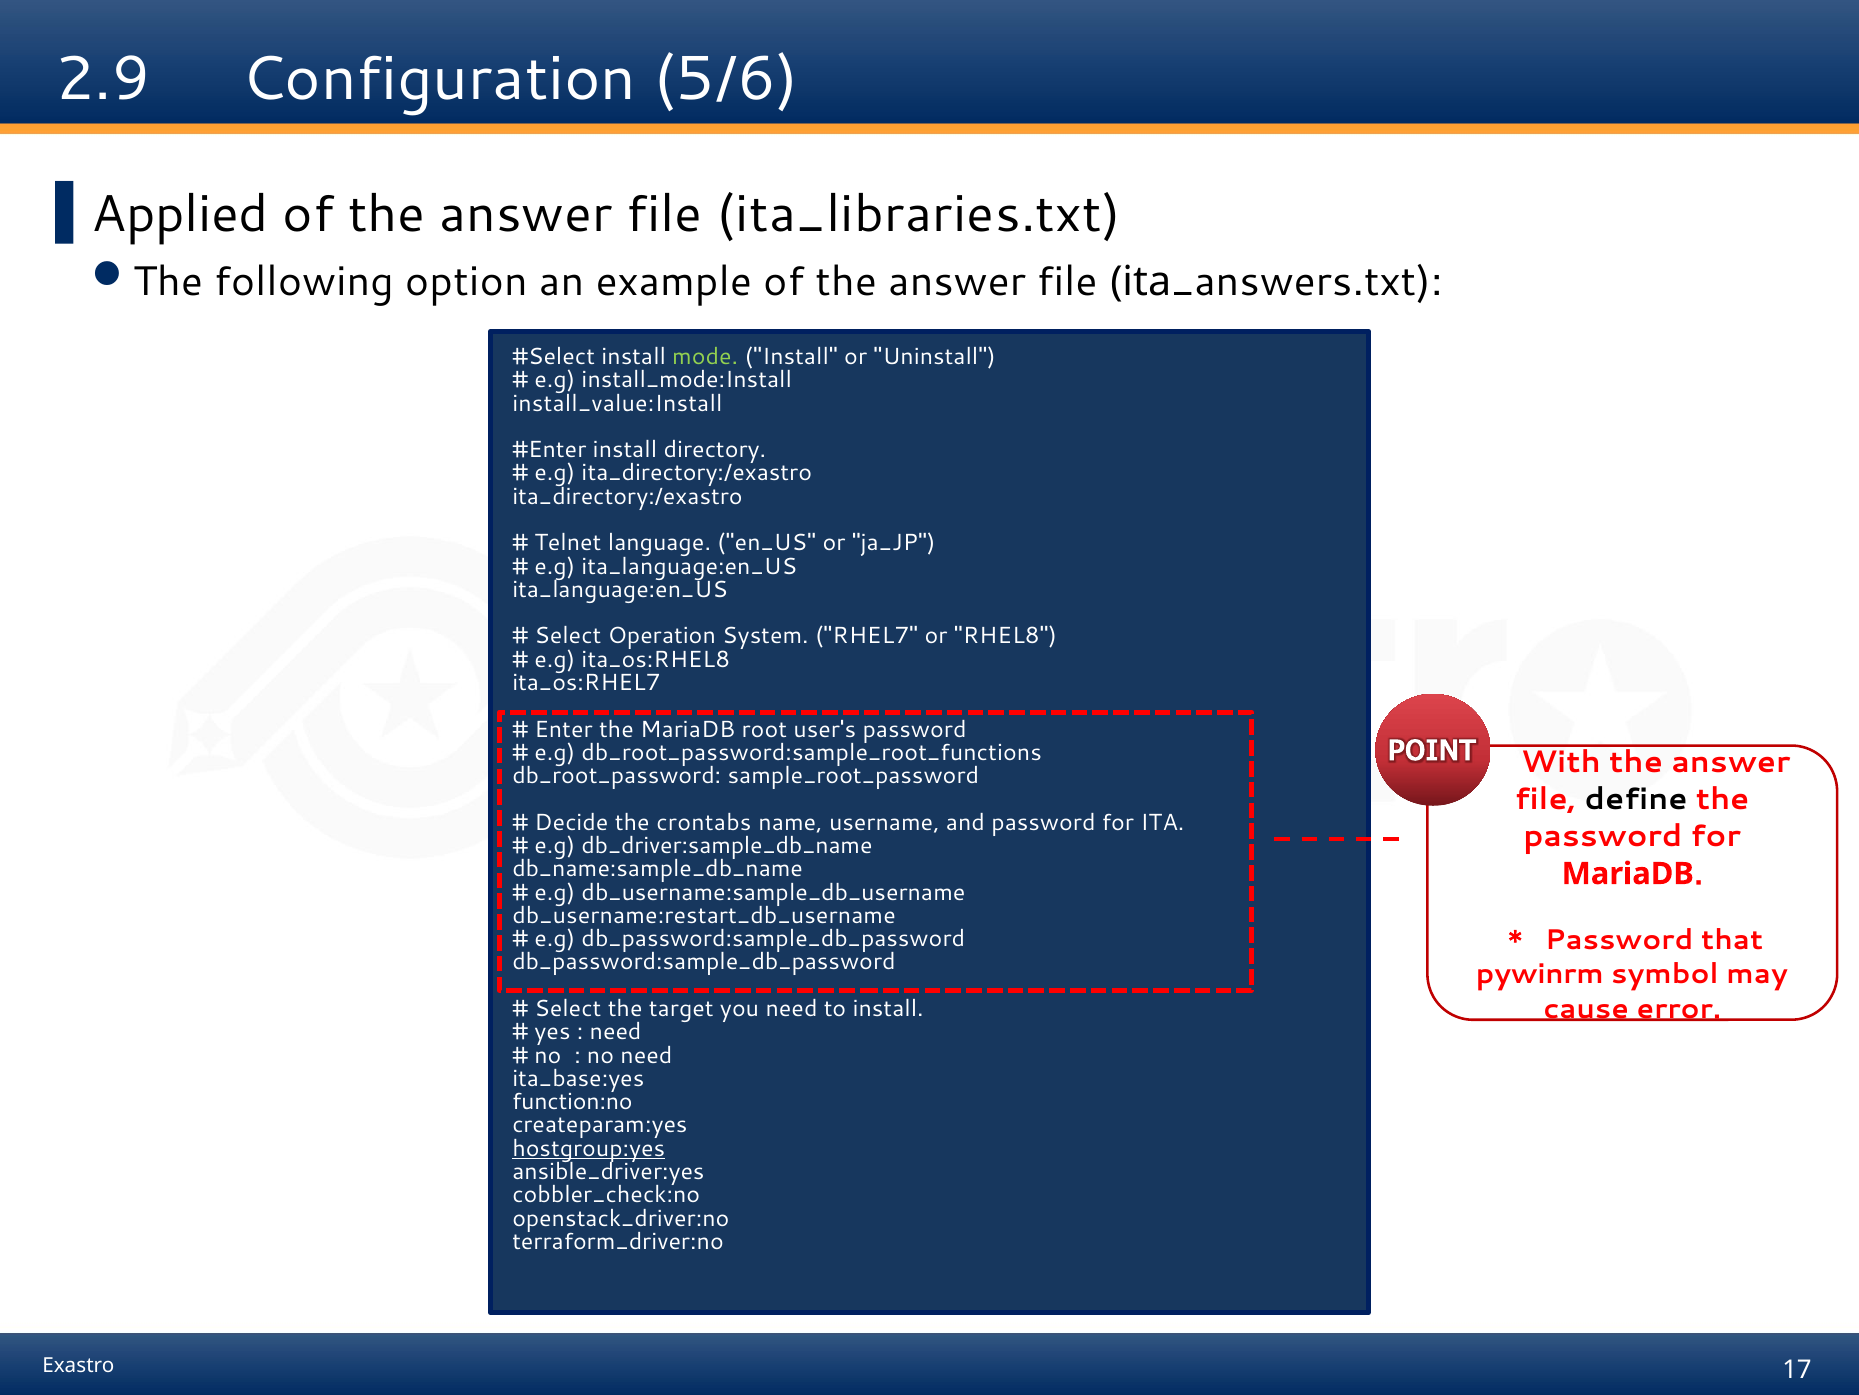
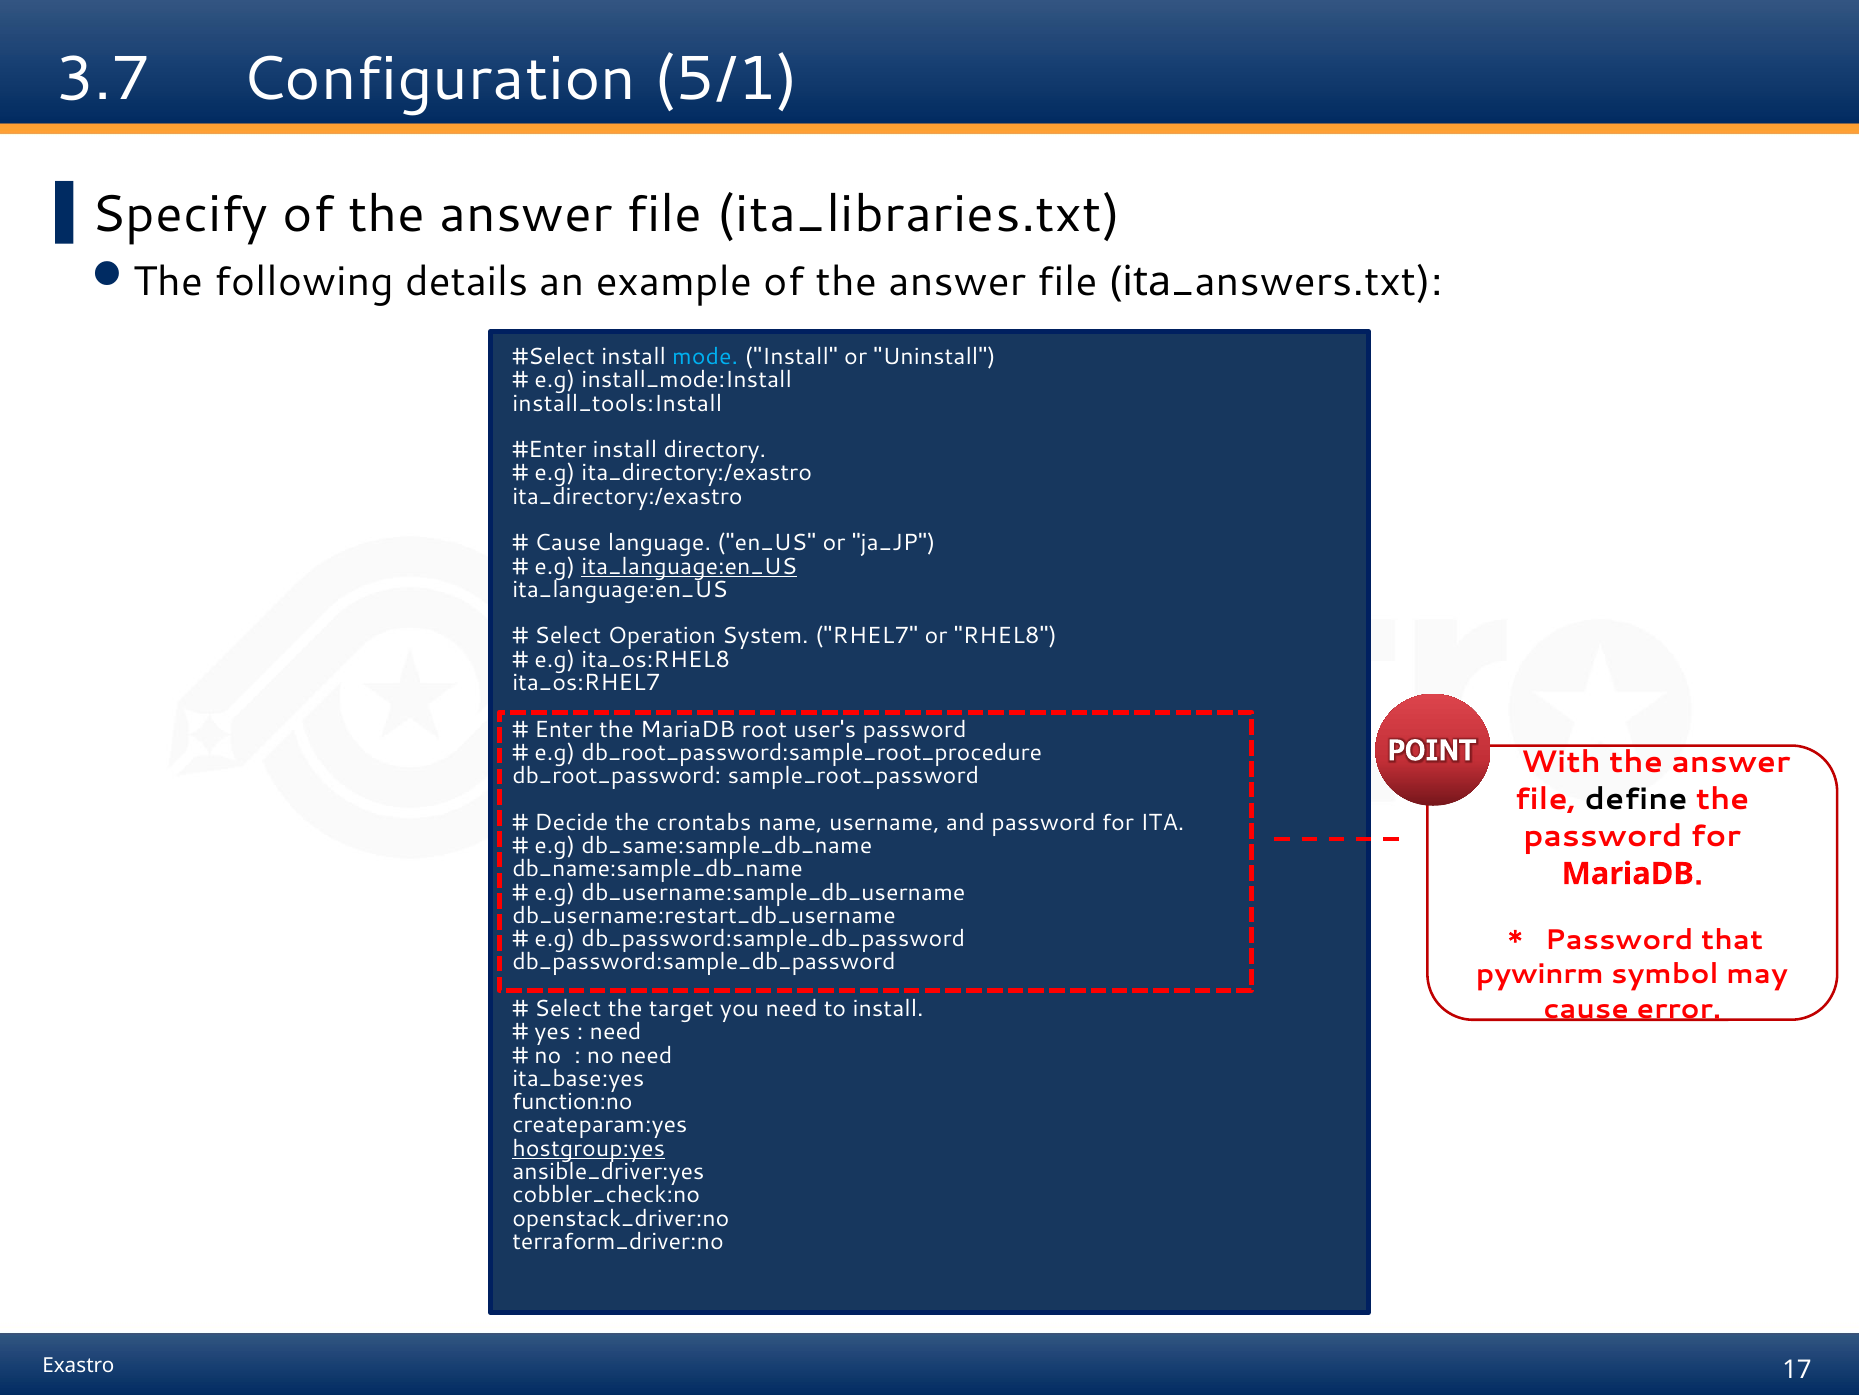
2.9: 2.9 -> 3.7 (103, 79)
5/6: 5/6 -> 5/1 (726, 79)
Applied: Applied -> Specify (180, 214)
option: option -> details (467, 282)
mode colour: light green -> light blue (705, 357)
install_value:Install: install_value:Install -> install_tools:Install (617, 403)
Telnet: Telnet -> Cause (568, 543)
ita_language:en_US underline: none -> present (689, 566)
db_root_password:sample_root_functions: db_root_password:sample_root_functions -> db_root_password:sample_root_procedure (812, 752)
db_driver:sample_db_name: db_driver:sample_db_name -> db_same:sample_db_name (727, 845)
